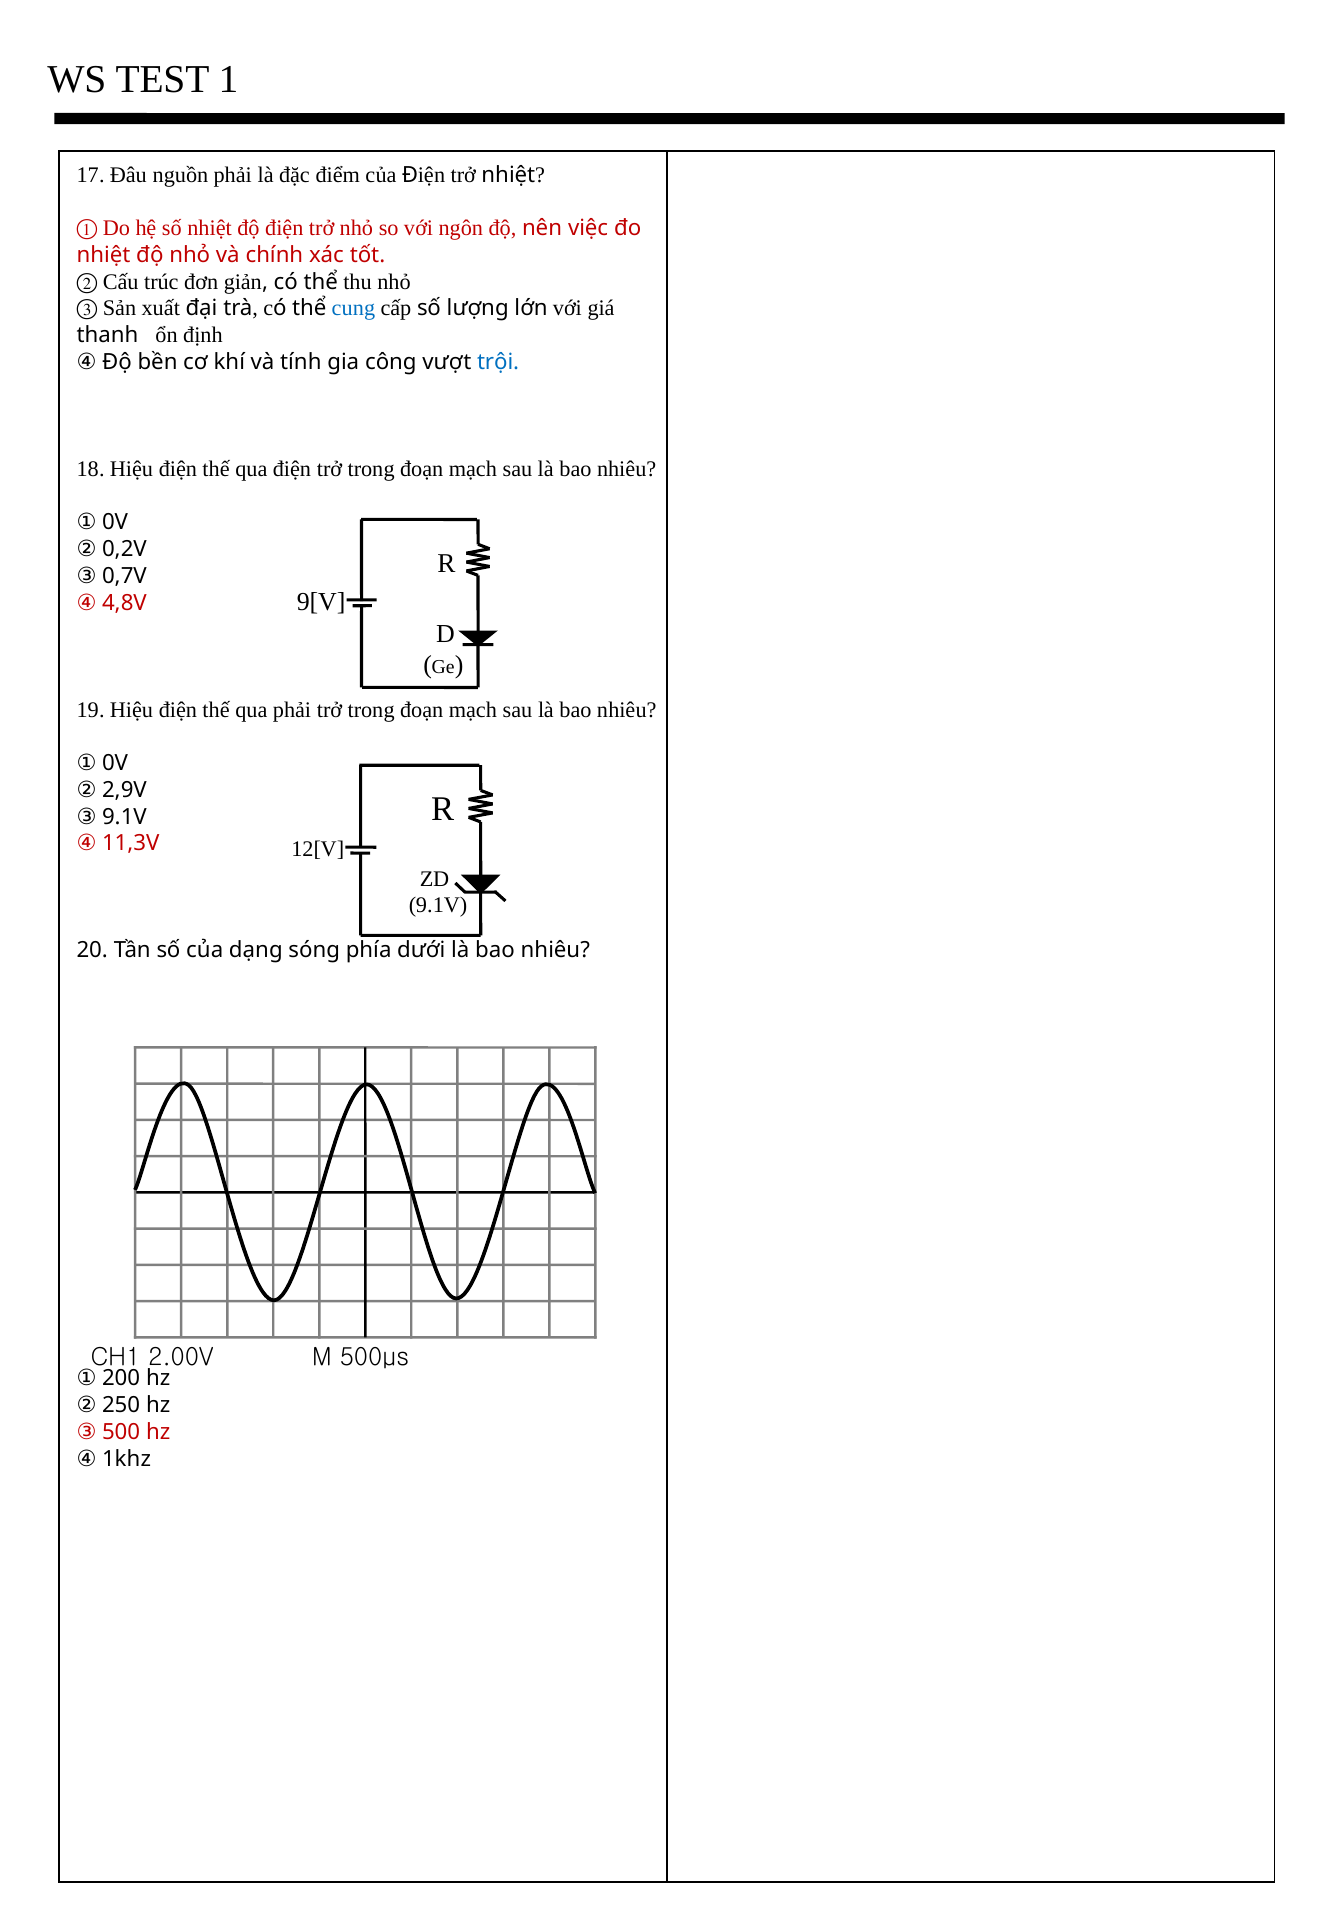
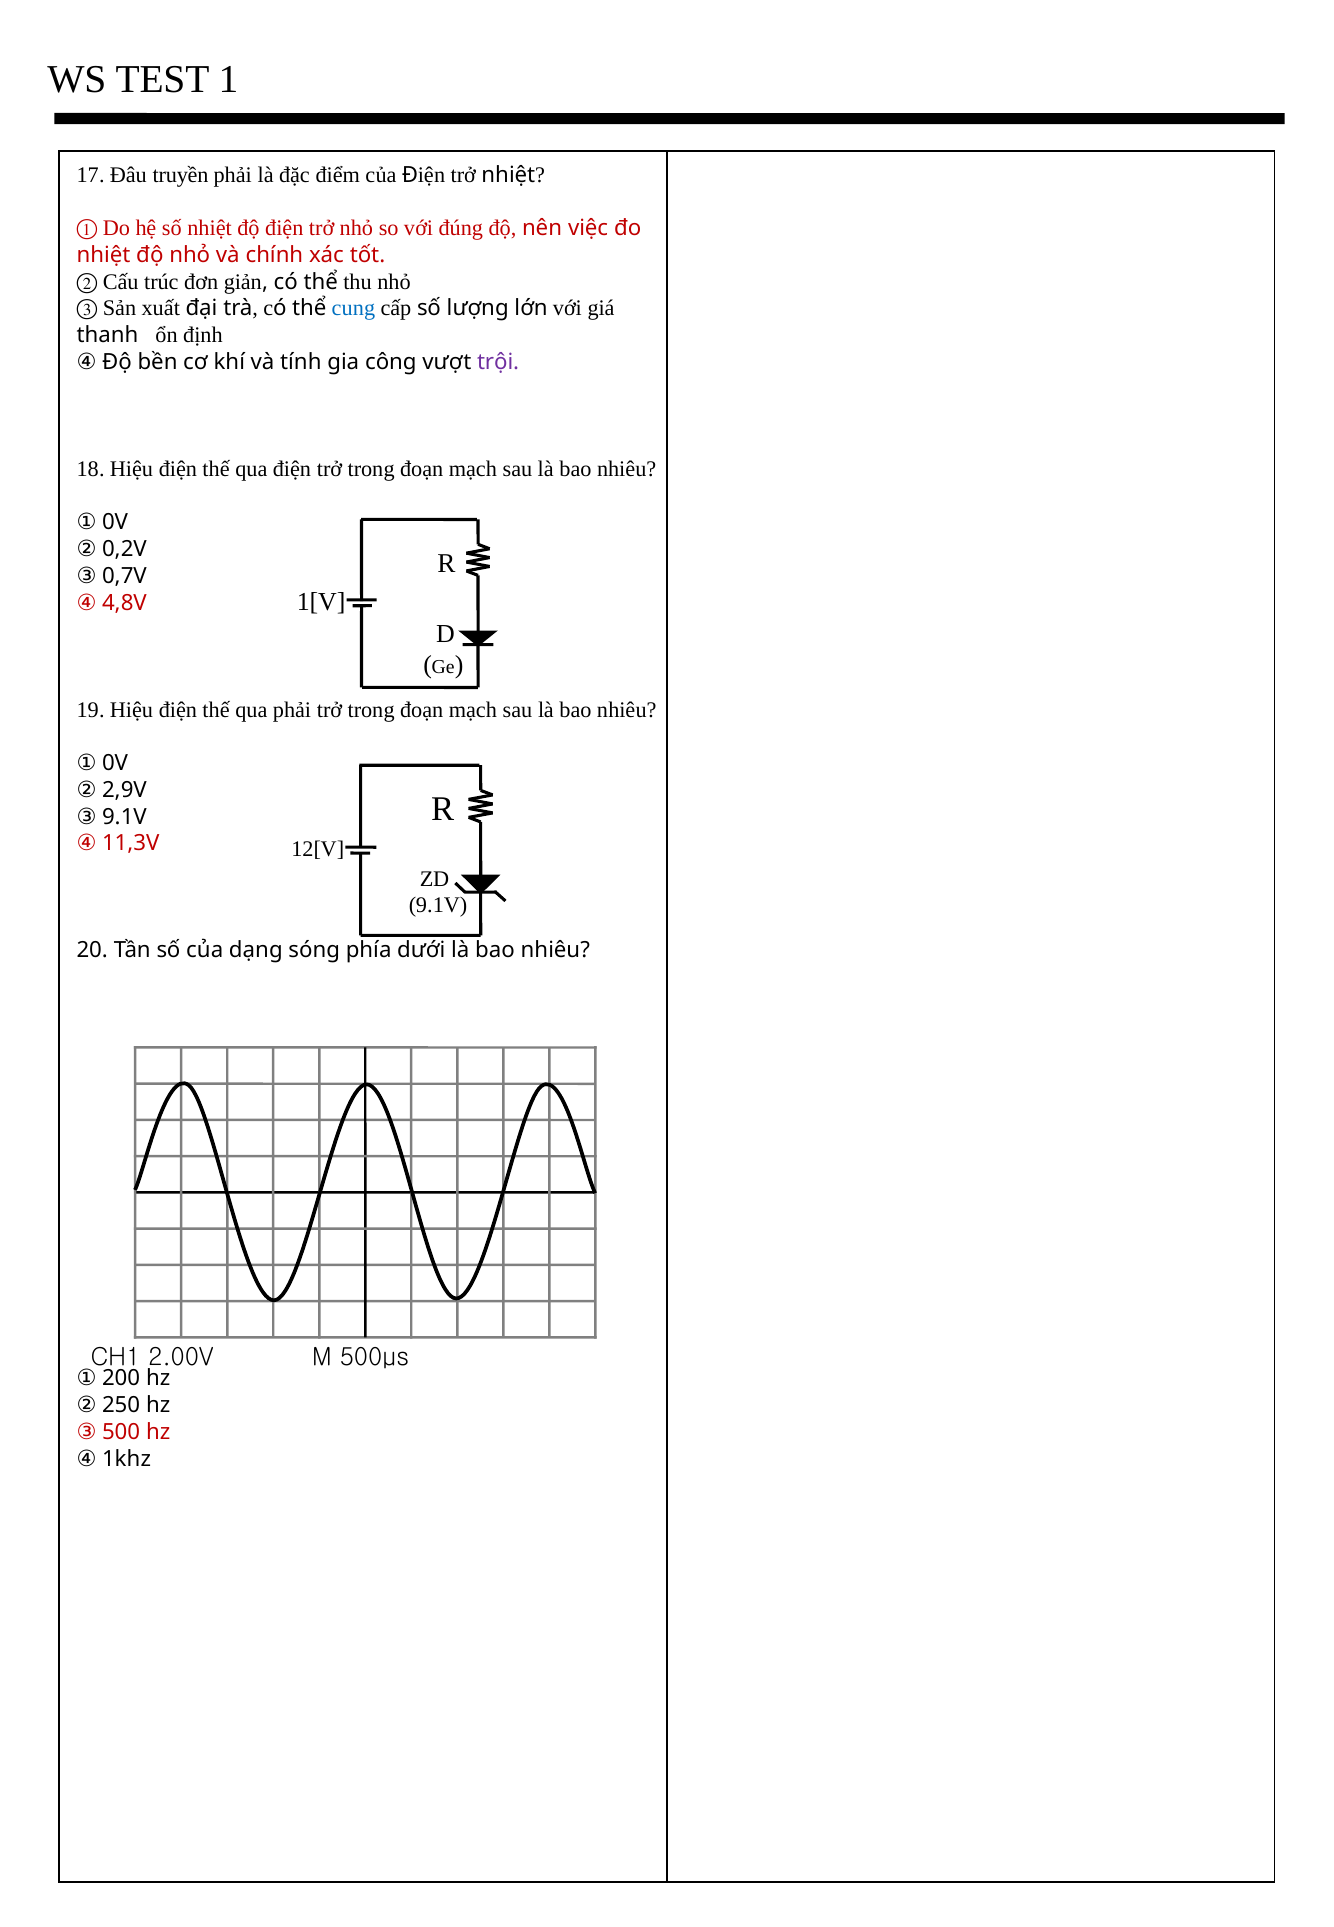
nguồn: nguồn -> truyền (181, 175)
ngôn: ngôn -> đúng (461, 228)
trội colour: blue -> purple (498, 362)
9[V: 9[V -> 1[V (321, 602)
